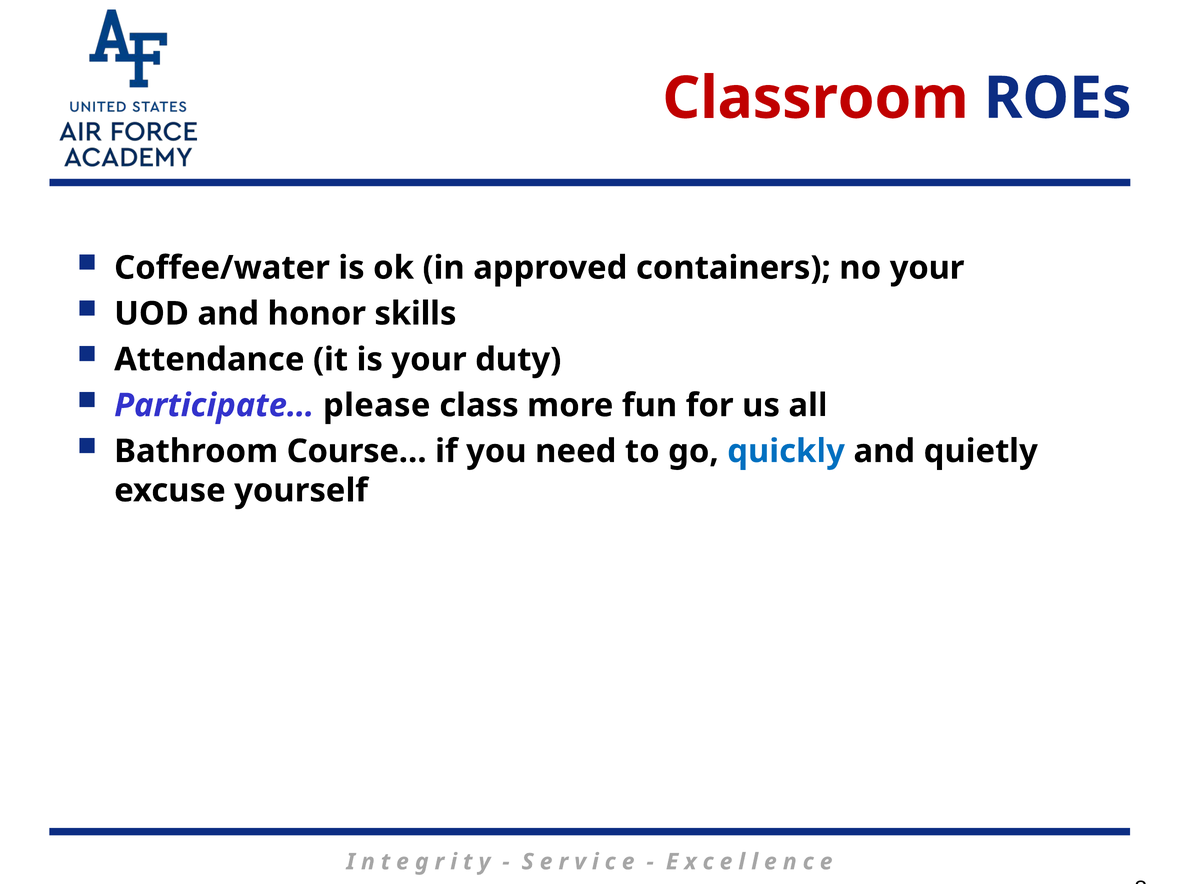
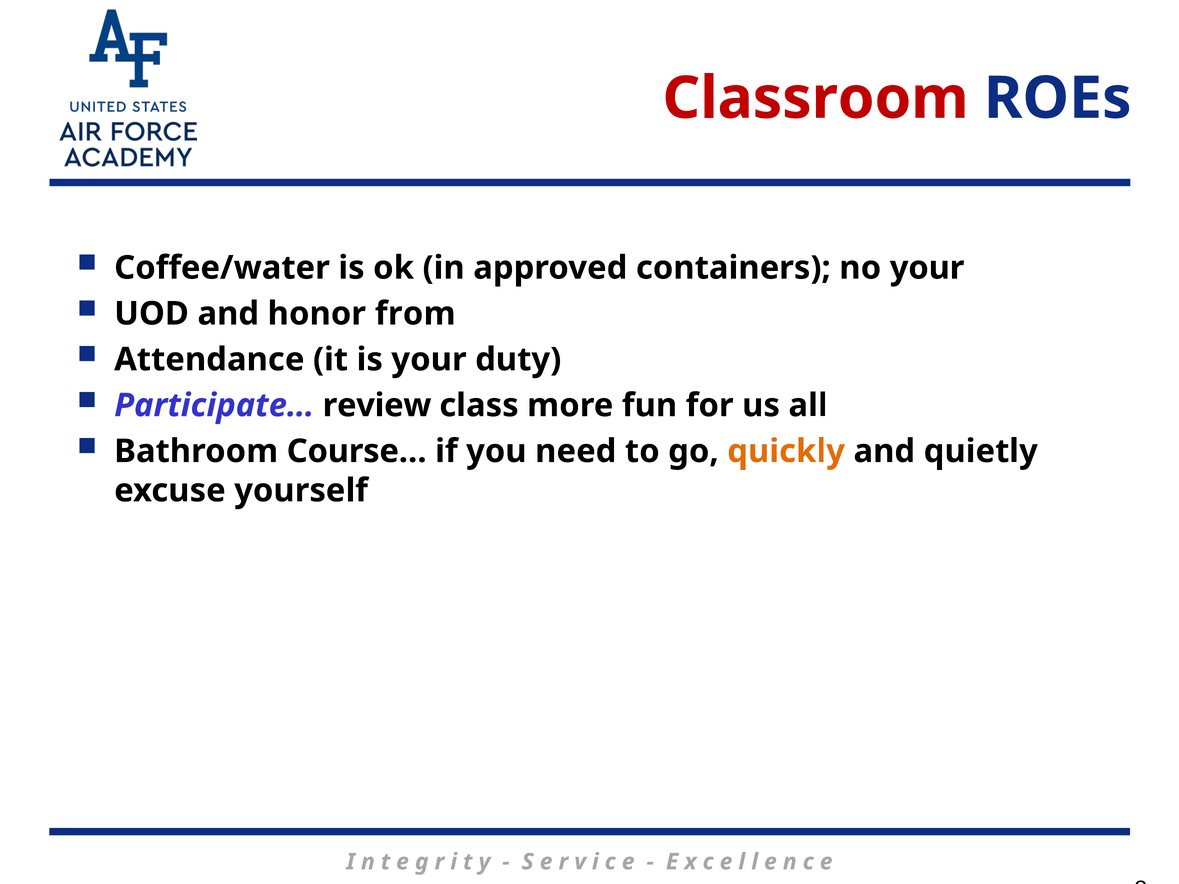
skills: skills -> from (415, 314)
please: please -> review (377, 406)
quickly colour: blue -> orange (786, 451)
